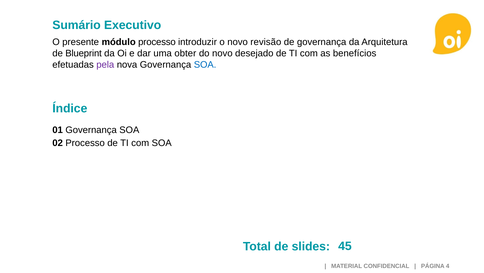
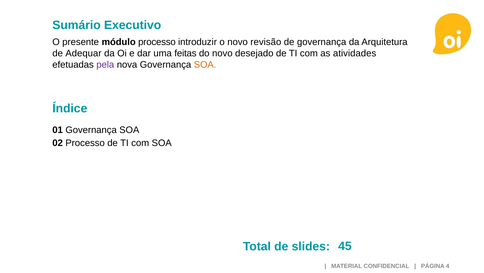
Blueprint: Blueprint -> Adequar (83, 53)
obter: obter -> feitas (185, 53)
benefícios: benefícios -> atividades (355, 53)
SOA colour: blue -> orange (205, 65)
